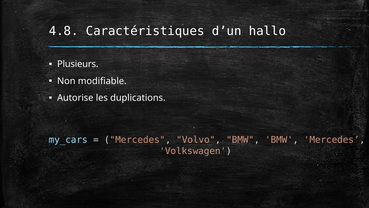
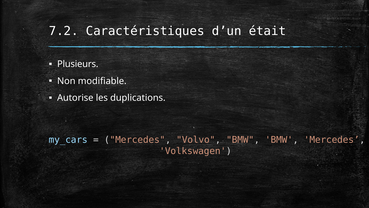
4.8: 4.8 -> 7.2 (64, 31)
hallo: hallo -> était (267, 31)
